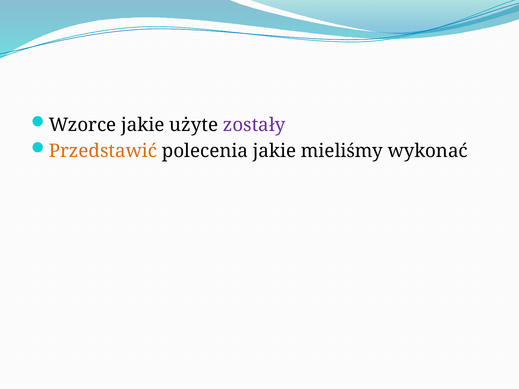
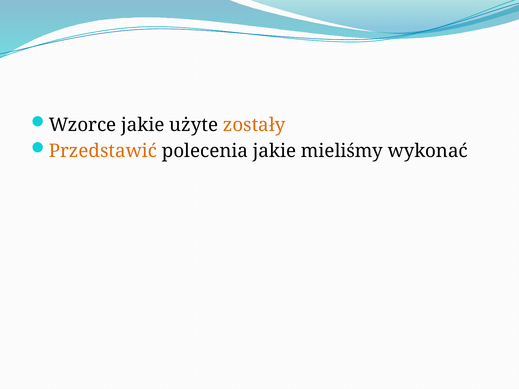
zostały colour: purple -> orange (254, 125)
